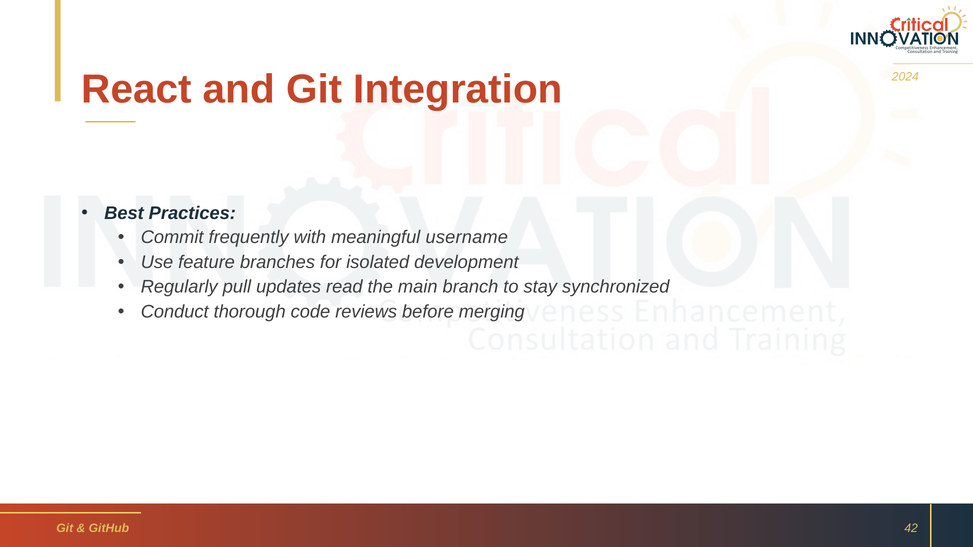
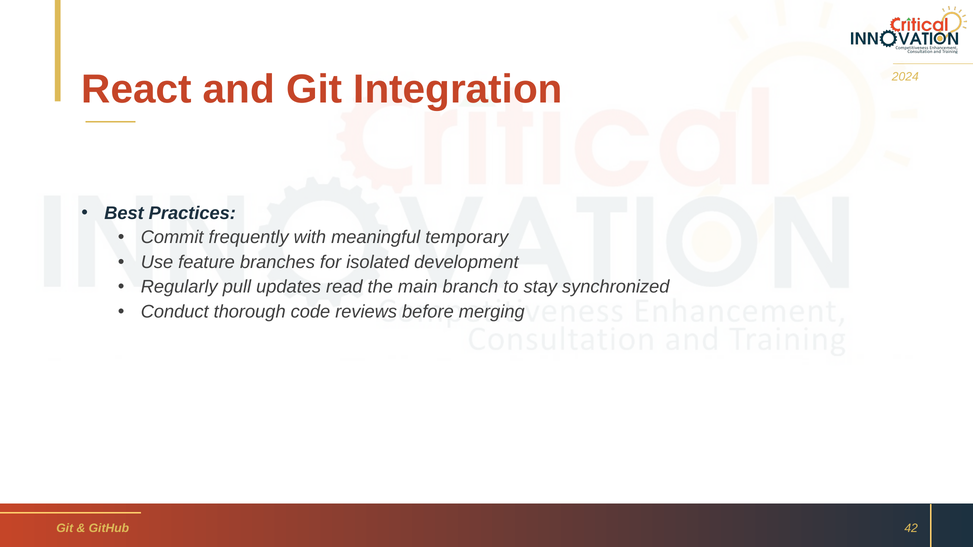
username: username -> temporary (467, 238)
